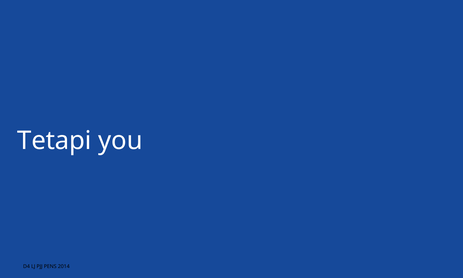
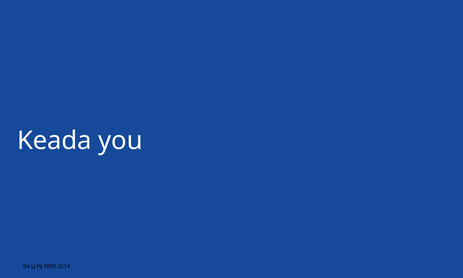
Tetapi: Tetapi -> Keada (54, 141)
